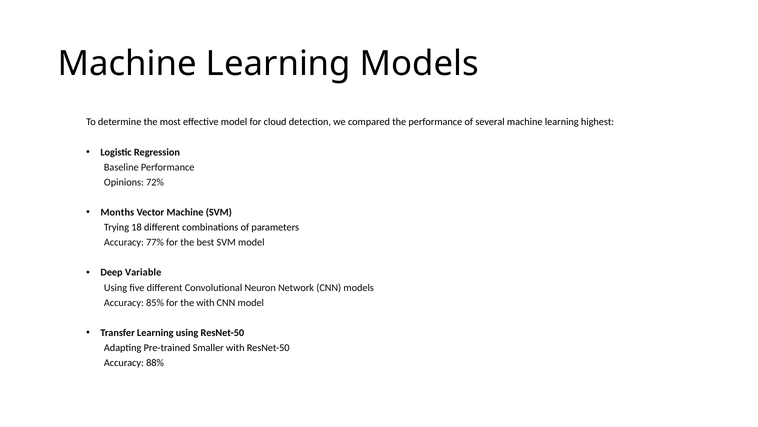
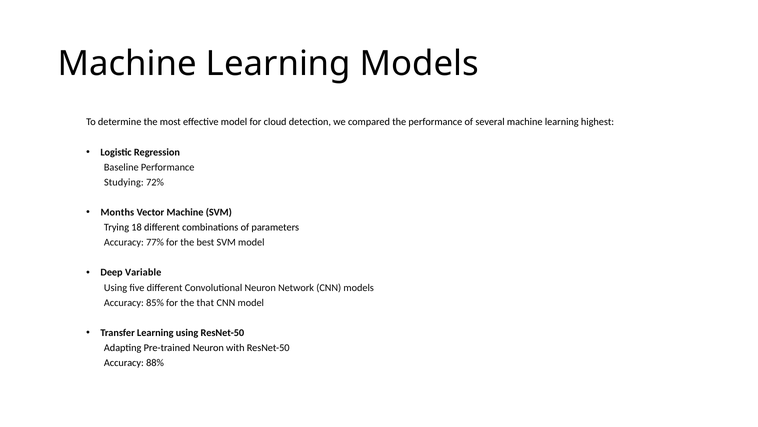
Opinions: Opinions -> Studying (124, 182)
the with: with -> that (205, 302)
Pre-trained Smaller: Smaller -> Neuron (208, 347)
